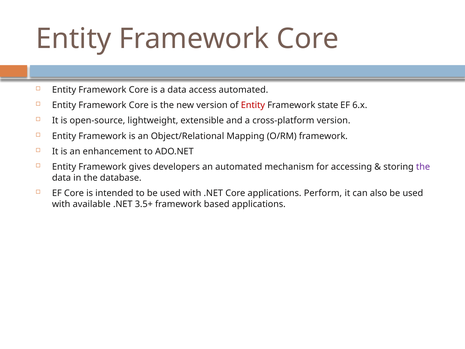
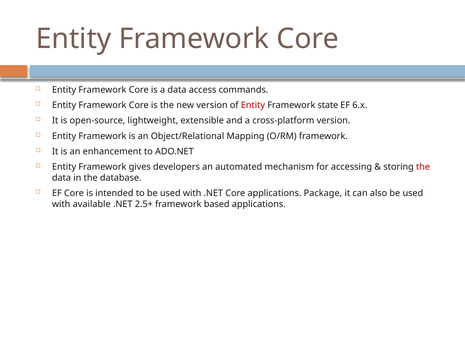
access automated: automated -> commands (243, 90)
the colour: purple -> red (423, 167)
Perform: Perform -> Package (323, 193)
3.5+: 3.5+ -> 2.5+ (144, 204)
